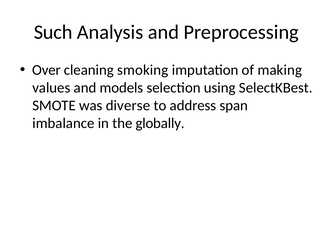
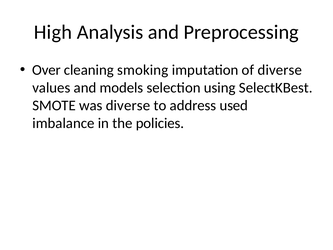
Such: Such -> High (53, 32)
of making: making -> diverse (280, 70)
span: span -> used (234, 105)
globally: globally -> policies (160, 123)
